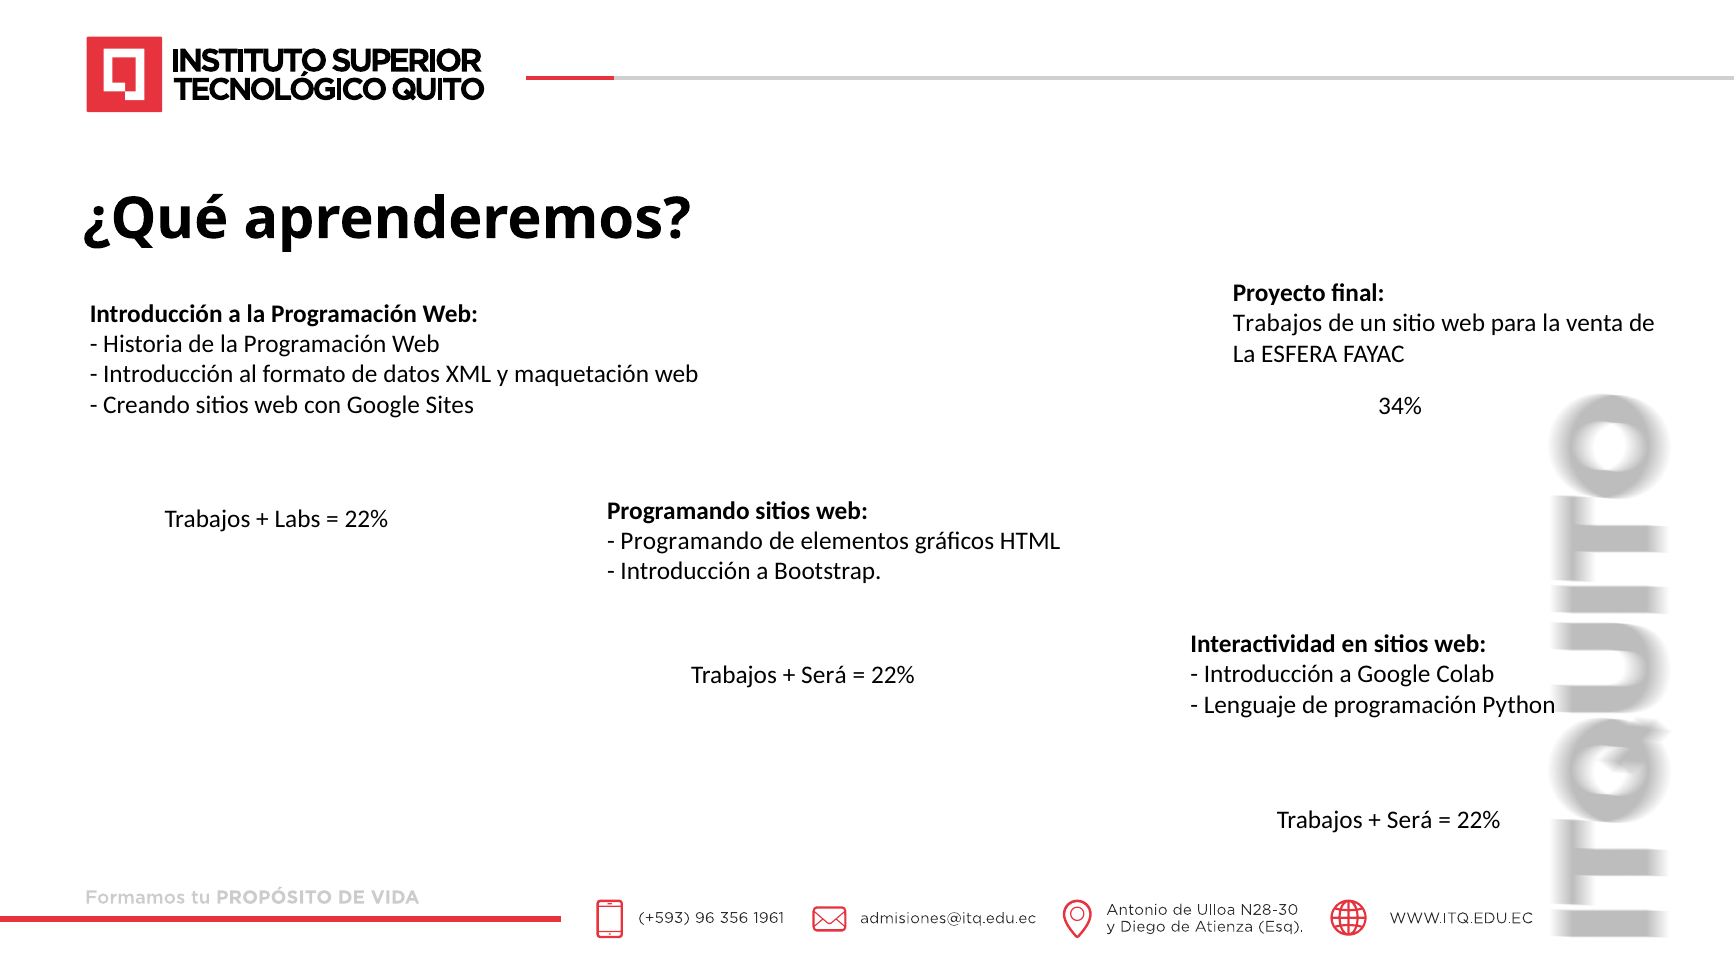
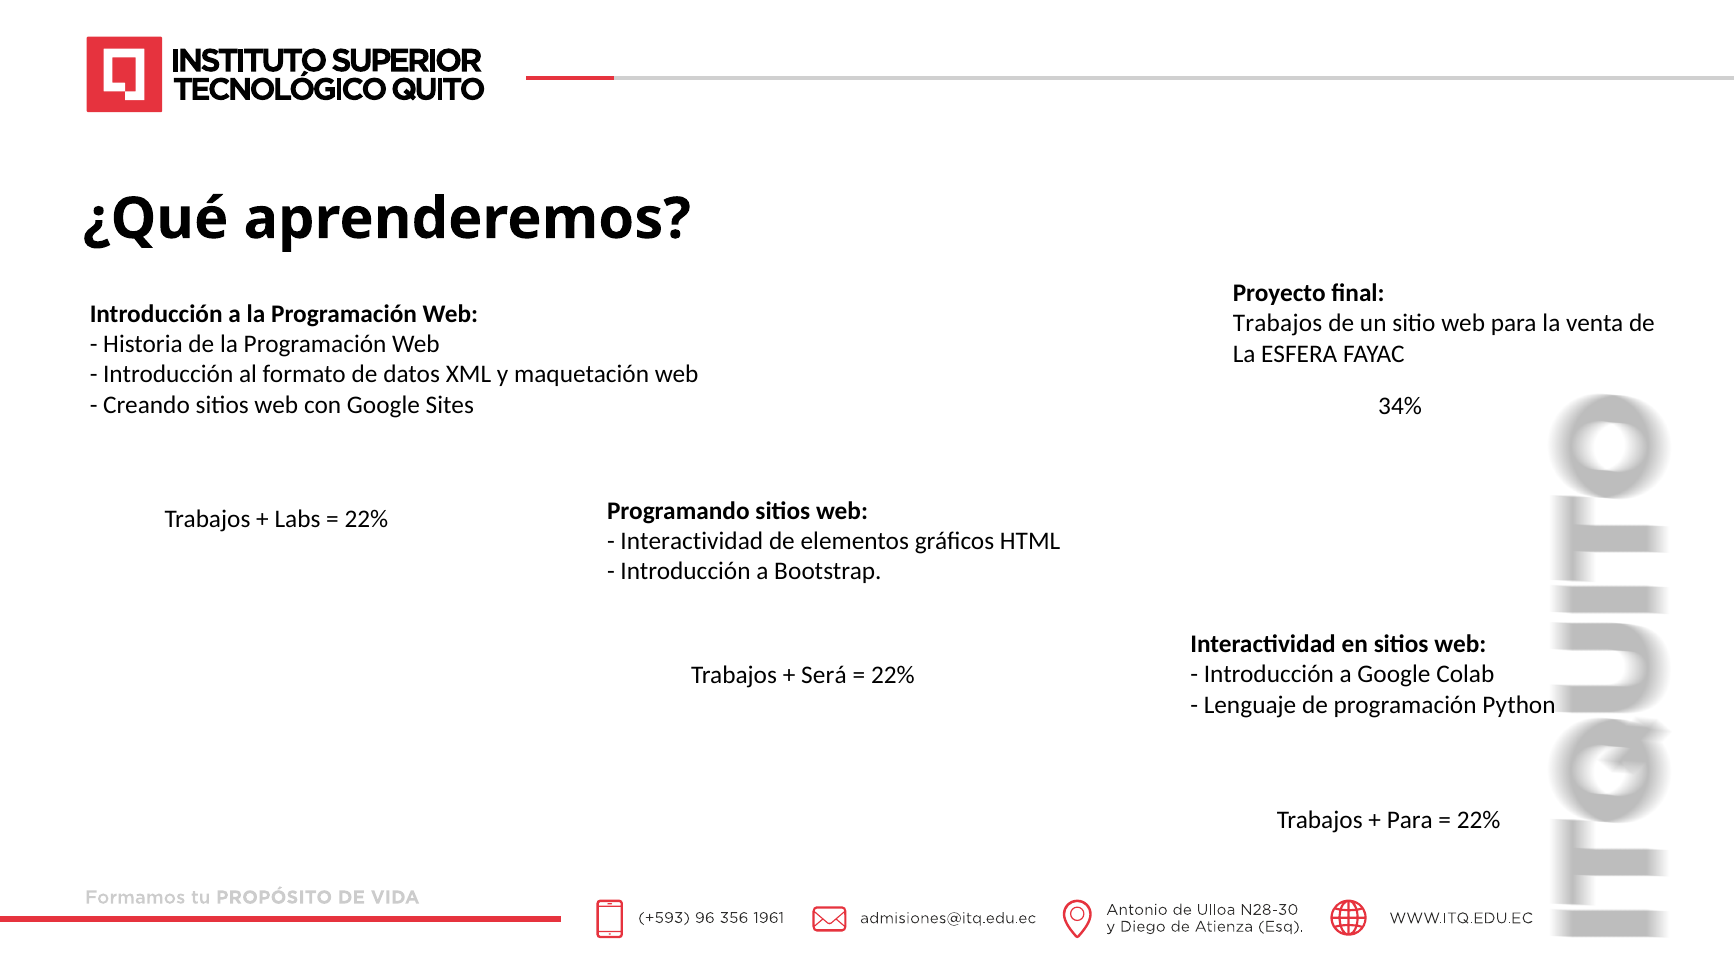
Programando: Programando -> Interactividad (692, 541)
Será: Será -> Para (1410, 820)
